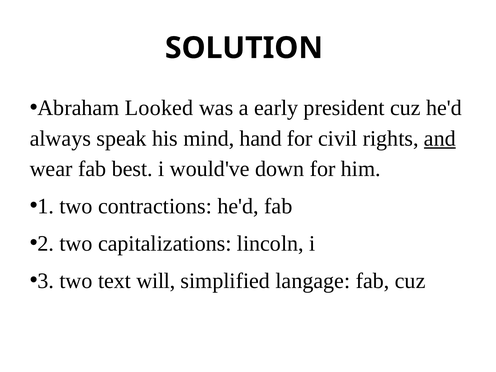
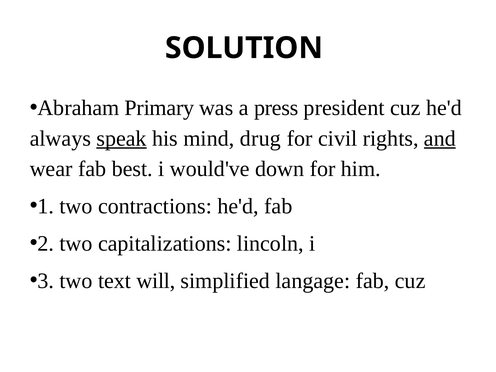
Looked: Looked -> Primary (159, 108)
early: early -> press (276, 108)
speak underline: none -> present (122, 138)
hand: hand -> drug (260, 138)
